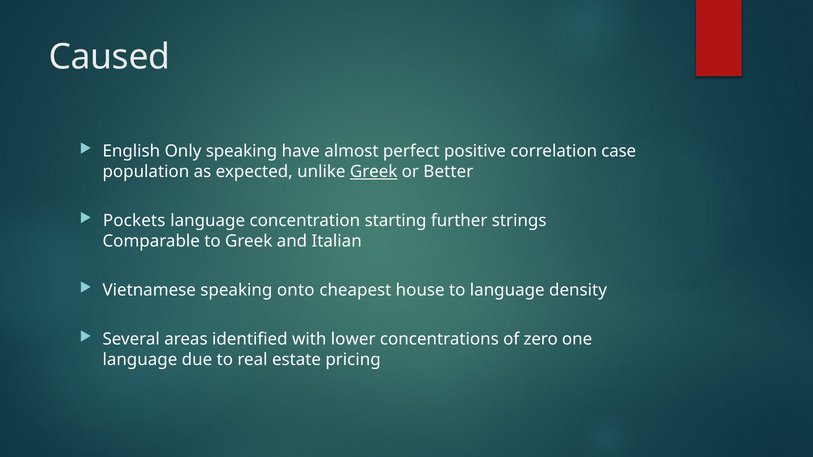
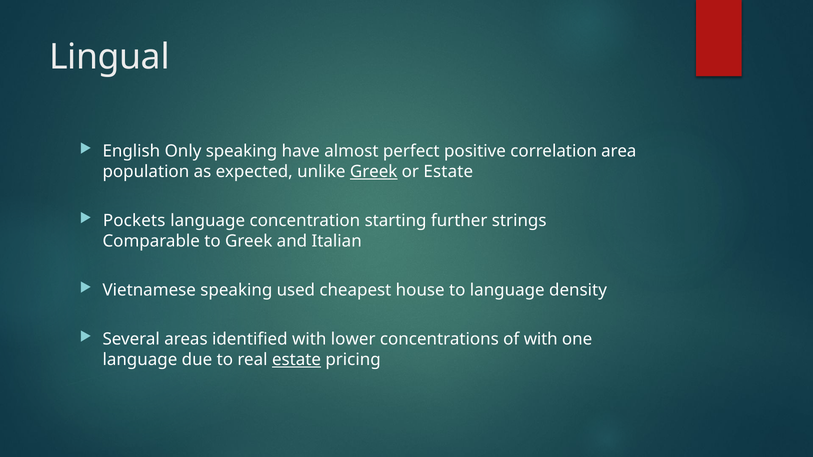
Caused: Caused -> Lingual (109, 57)
case: case -> area (619, 151)
or Better: Better -> Estate (448, 172)
onto: onto -> used (296, 290)
of zero: zero -> with (541, 339)
estate underline: none -> present (297, 360)
